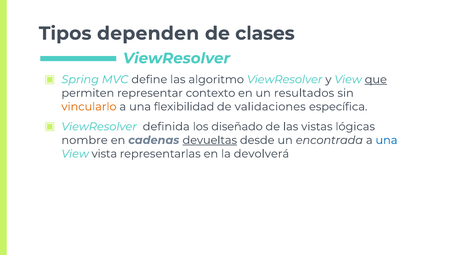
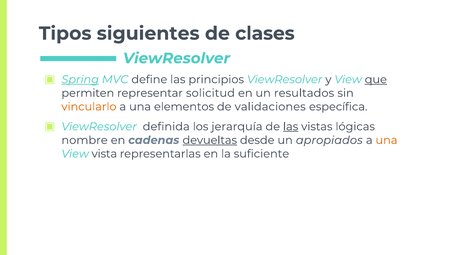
dependen: dependen -> siguientes (148, 33)
Spring underline: none -> present (80, 79)
algoritmo: algoritmo -> principios (216, 79)
contexto: contexto -> solicitud (210, 93)
flexibilidad: flexibilidad -> elementos (184, 107)
diseñado: diseñado -> jerarquía (237, 126)
las underline: none -> present (291, 126)
encontrada: encontrada -> apropiados (329, 140)
una colour: blue -> orange (387, 140)
devolverá: devolverá -> suficiente (261, 154)
